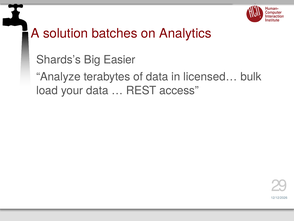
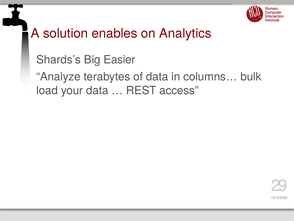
batches: batches -> enables (115, 33)
licensed…: licensed… -> columns… (210, 76)
